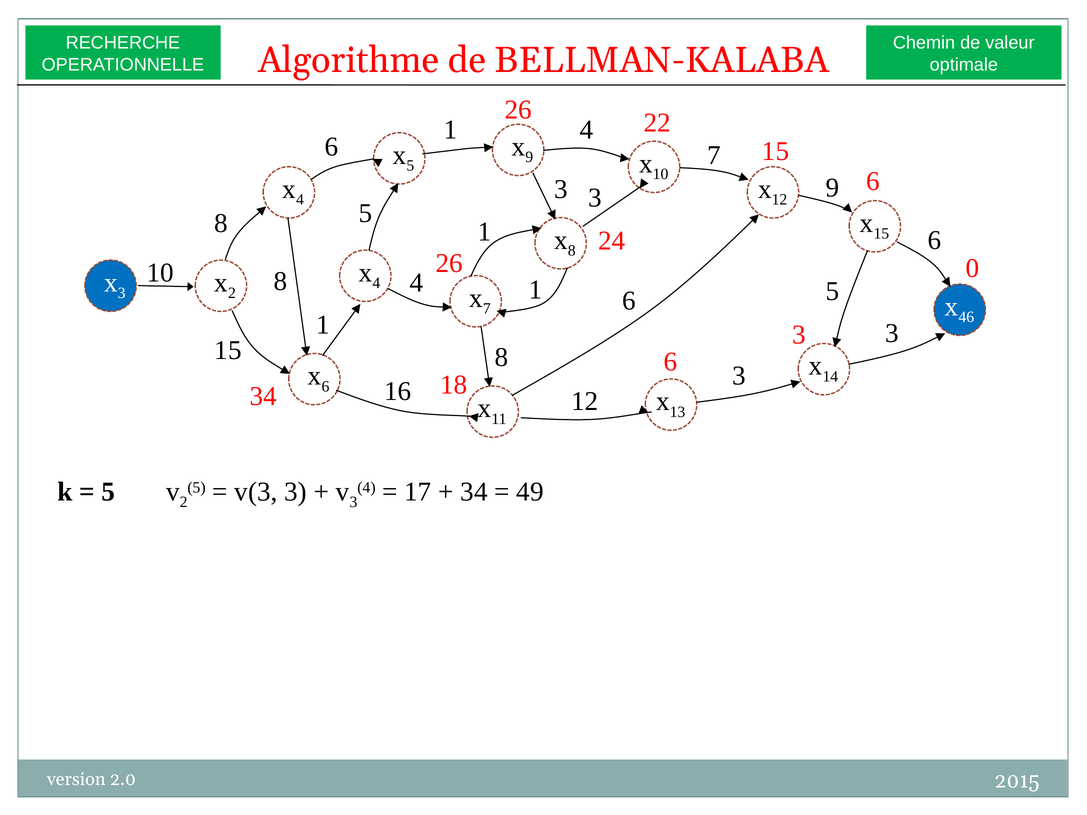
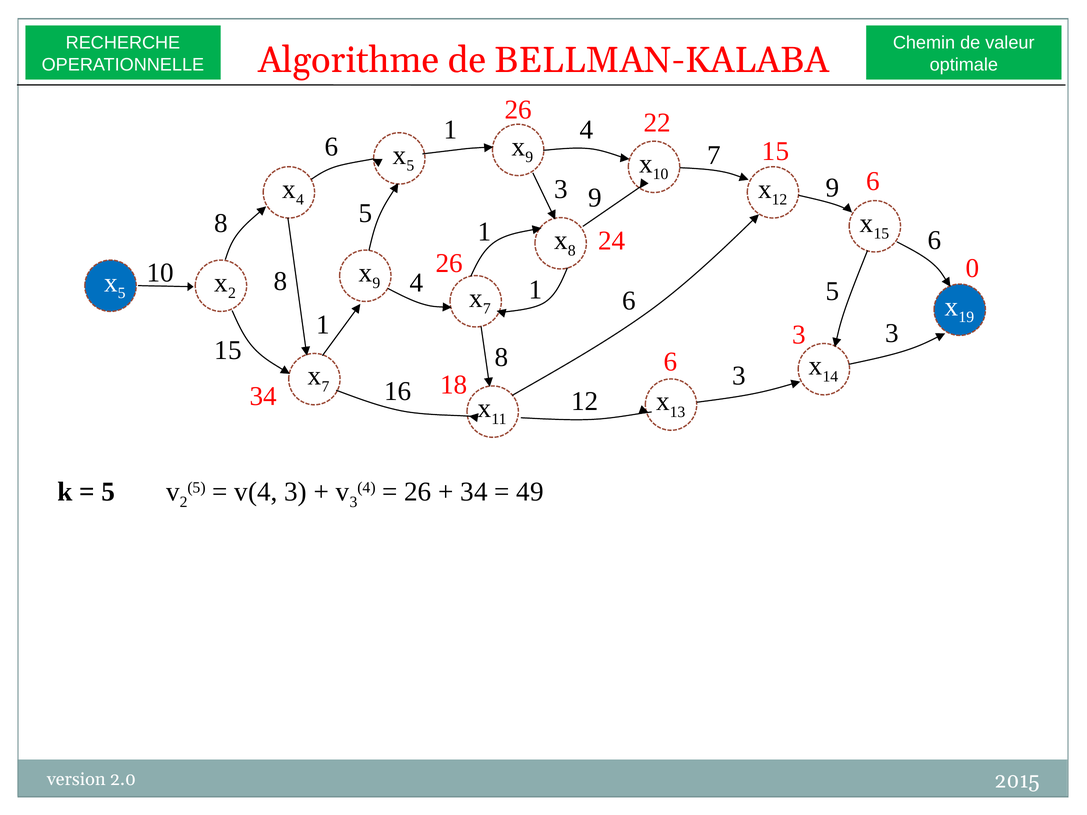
3: 3 -> 9 (595, 198)
4: 4 -> 9 (376, 283)
3: 3 -> 5 (122, 293)
46: 46 -> 19 (966, 317)
6: 6 -> 7 (325, 387)
v(3: v(3 -> v(4 (256, 492)
17: 17 -> 26 (418, 492)
